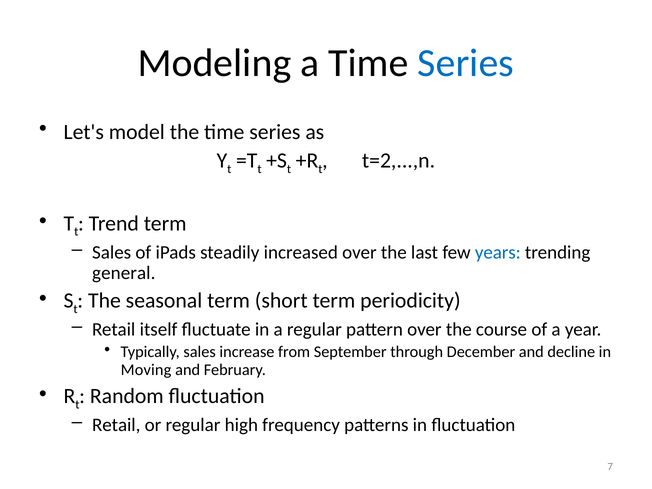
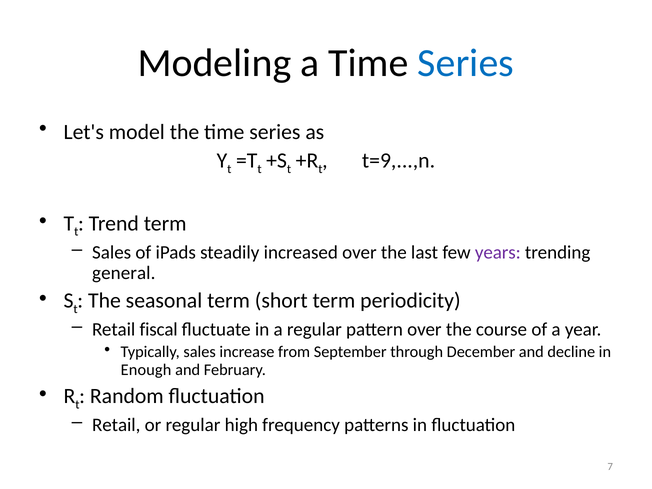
t=2,...,n: t=2,...,n -> t=9,...,n (399, 161)
years colour: blue -> purple (498, 252)
itself: itself -> fiscal (159, 329)
Moving: Moving -> Enough (146, 370)
